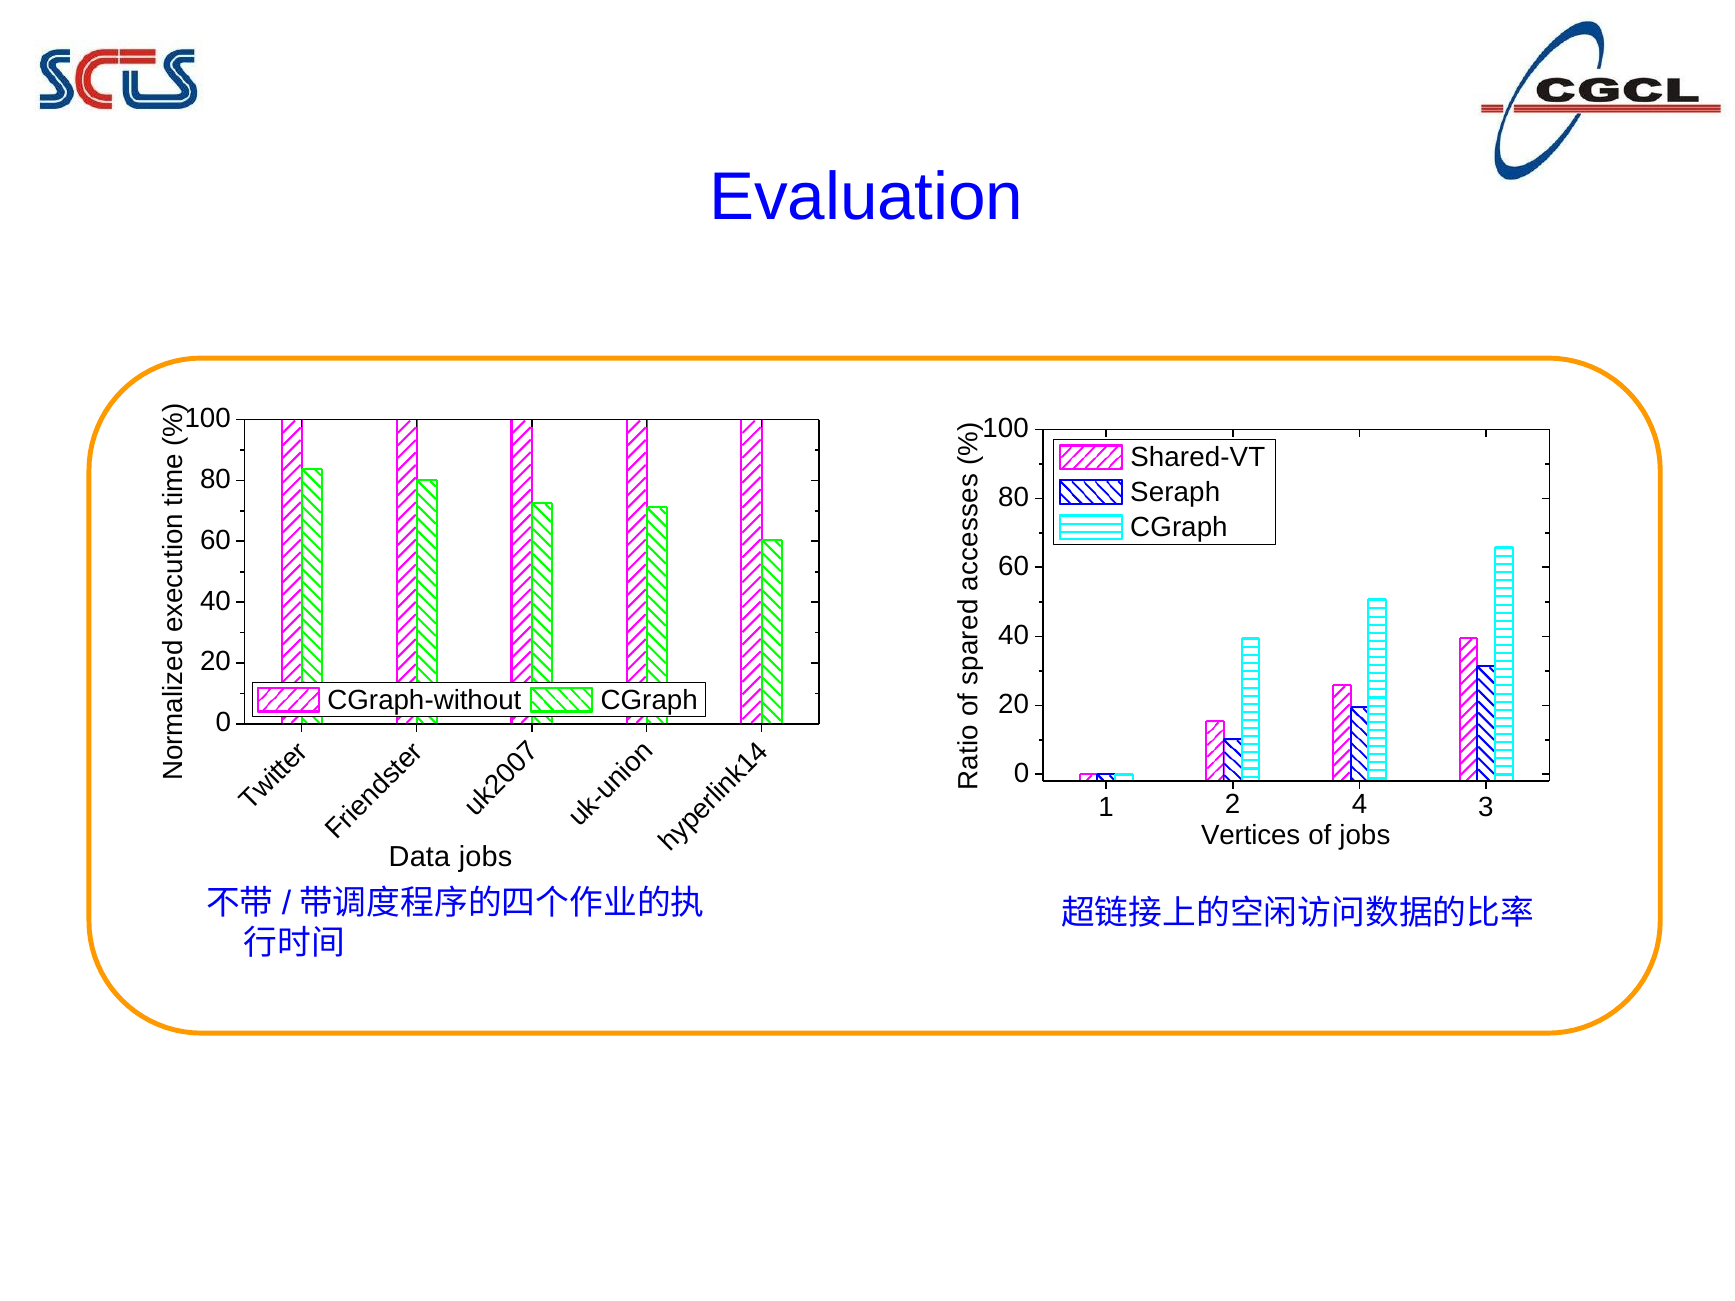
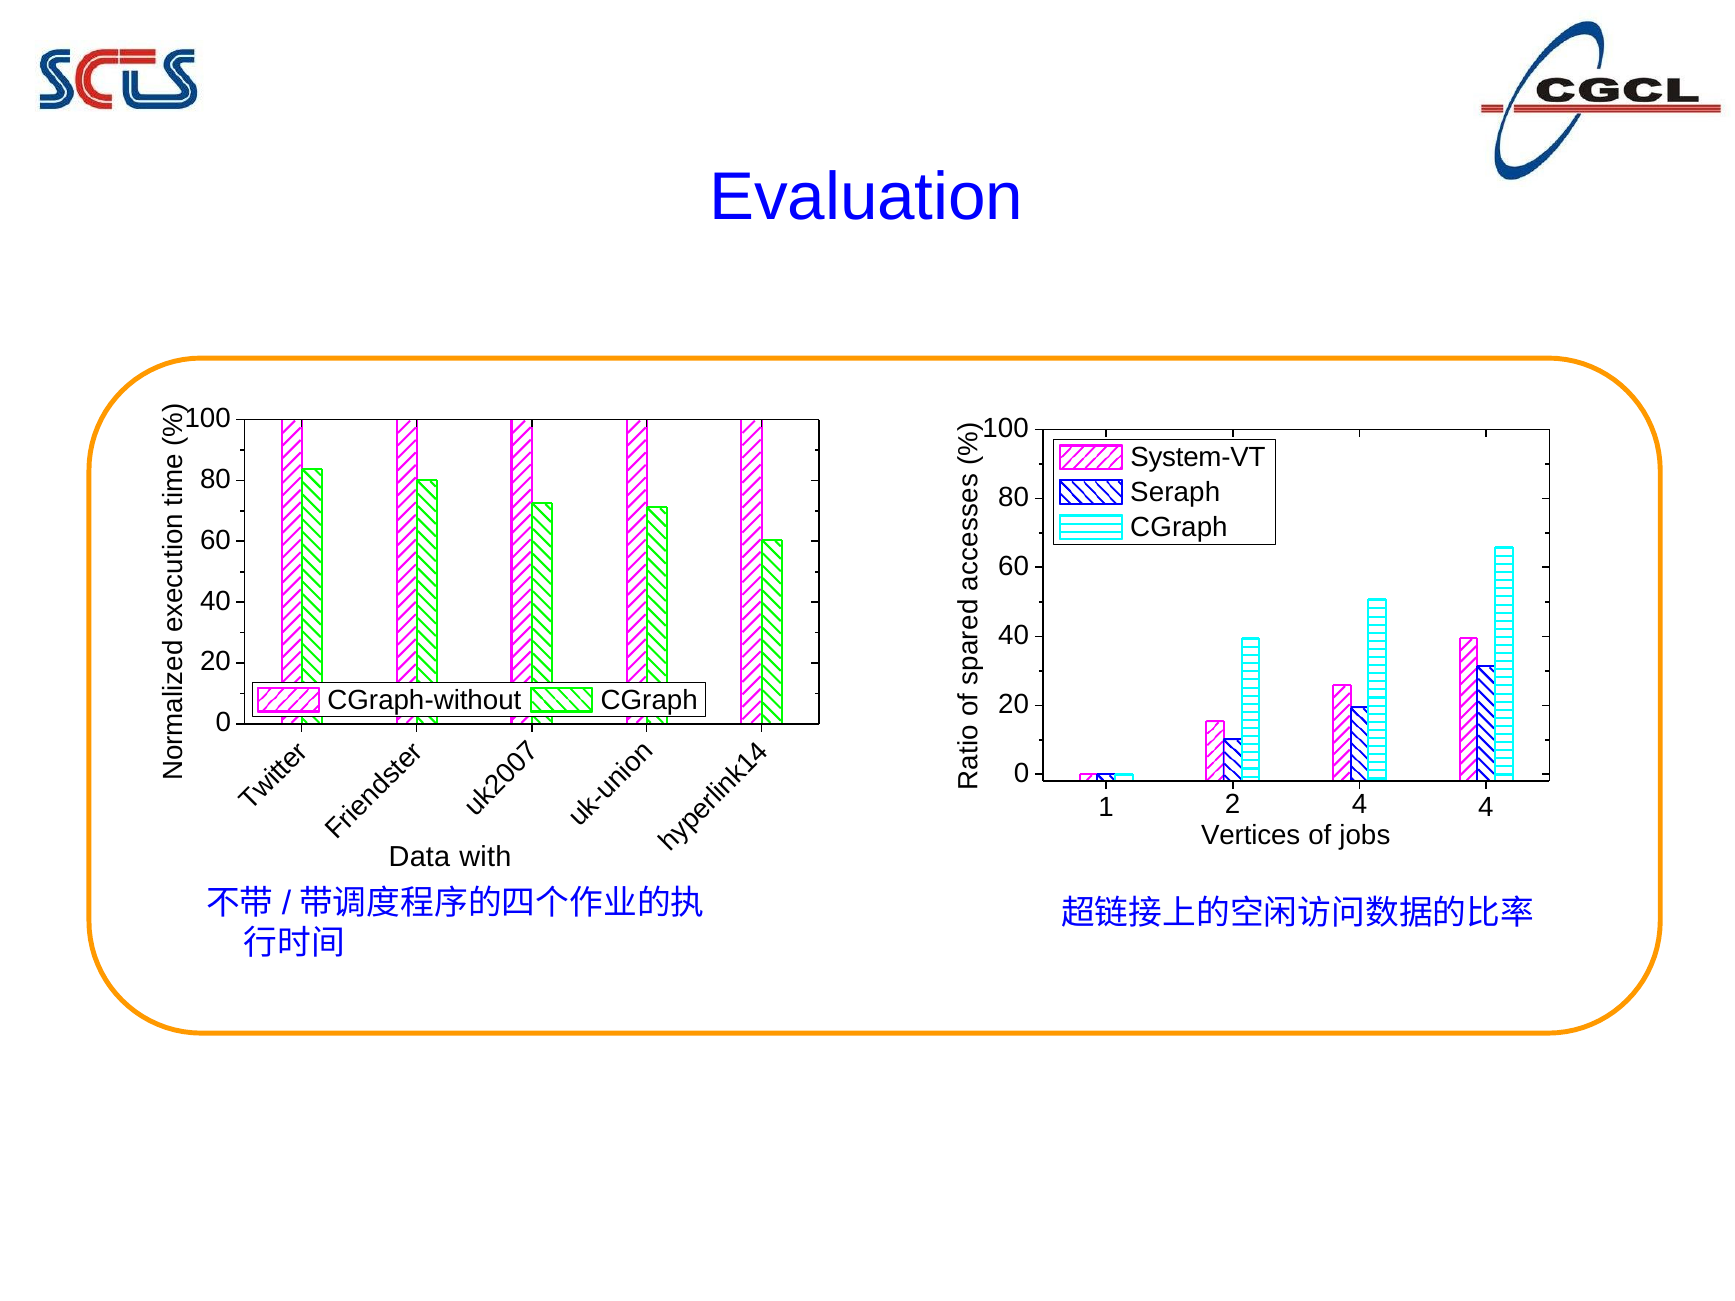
Shared-VT: Shared-VT -> System-VT (1198, 458)
3: 3 -> 4 (1486, 807)
Data jobs: jobs -> with (485, 857)
